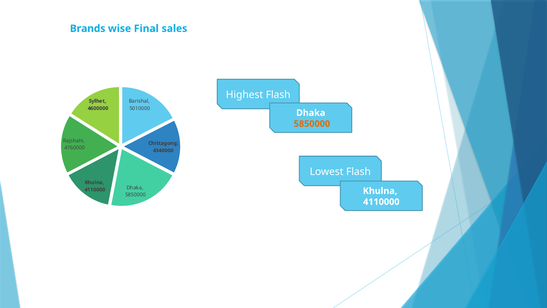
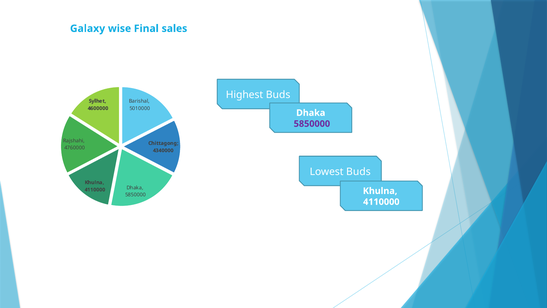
Brands: Brands -> Galaxy (88, 29)
Highest Flash: Flash -> Buds (278, 95)
5850000 colour: orange -> purple (312, 124)
Lowest Flash: Flash -> Buds (358, 171)
